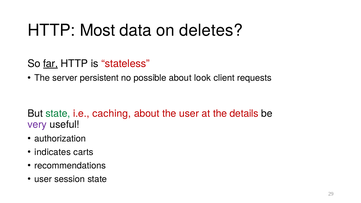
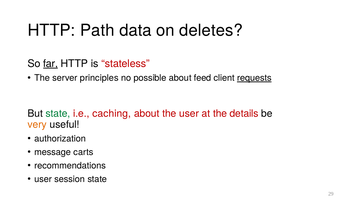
Most: Most -> Path (97, 30)
persistent: persistent -> principles (99, 78)
look: look -> feed (203, 78)
requests underline: none -> present (254, 78)
very colour: purple -> orange (37, 124)
indicates: indicates -> message (53, 152)
